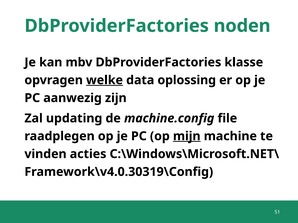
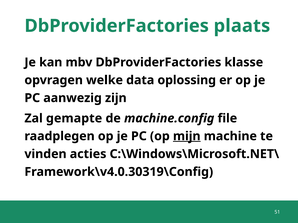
noden: noden -> plaats (242, 26)
welke underline: present -> none (105, 80)
updating: updating -> gemapte (74, 119)
